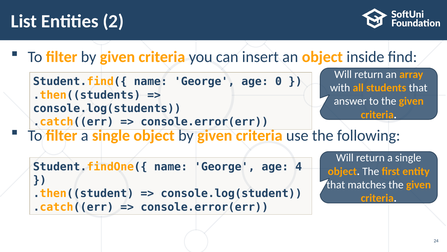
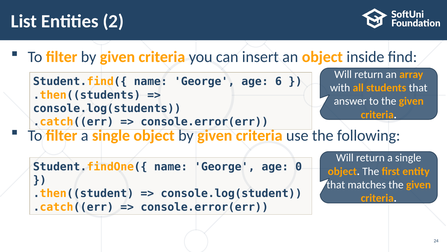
0: 0 -> 6 (278, 81)
4: 4 -> 0 (299, 166)
